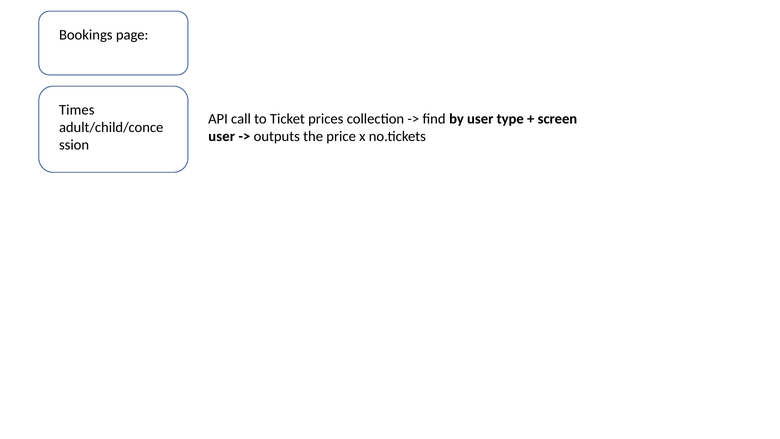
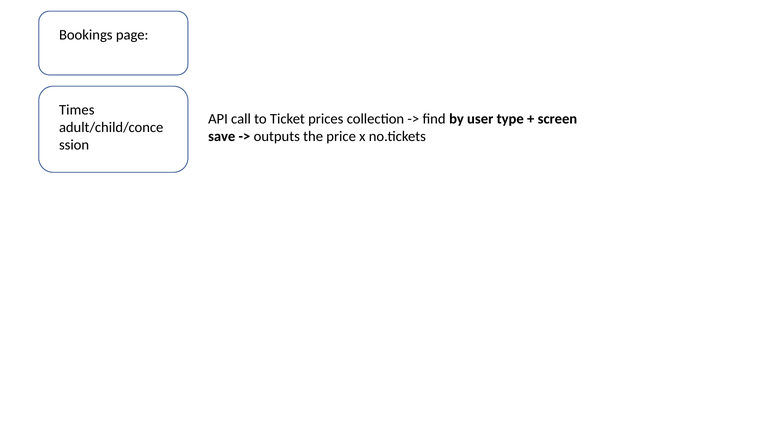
user: user -> save (222, 136)
